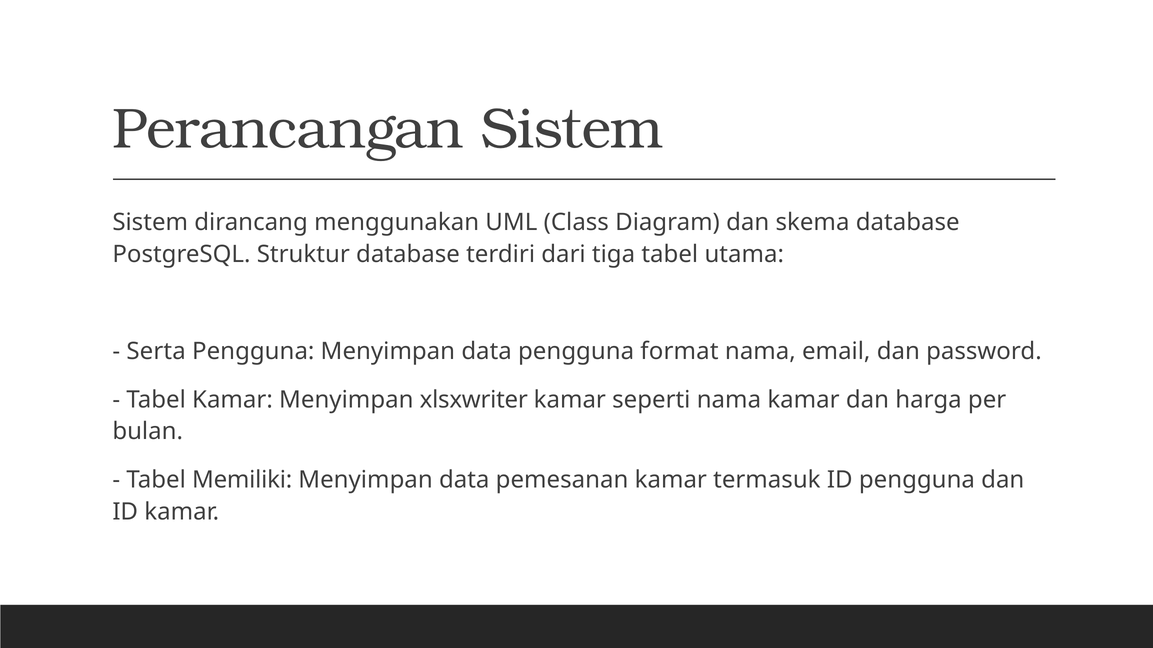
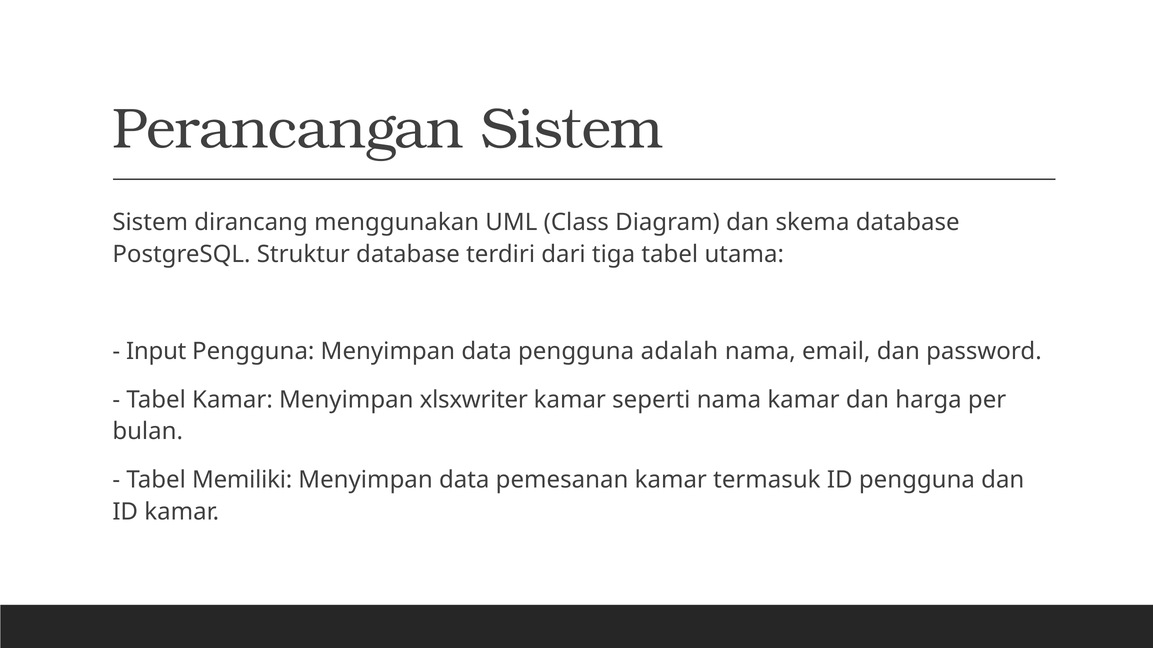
Serta: Serta -> Input (156, 352)
format: format -> adalah (679, 352)
